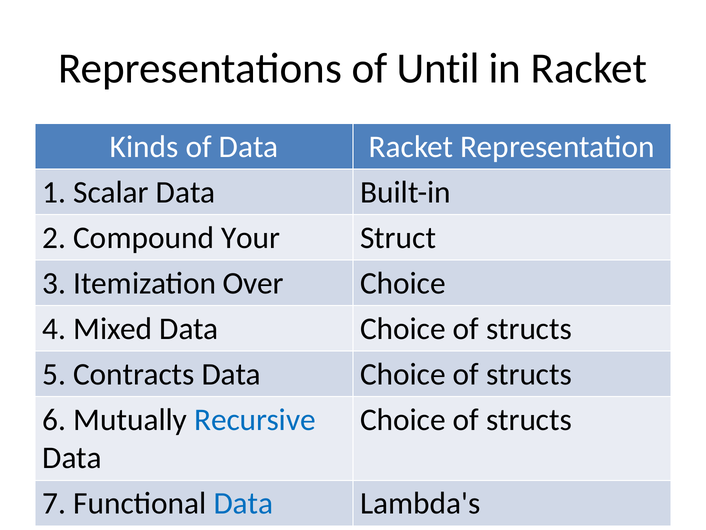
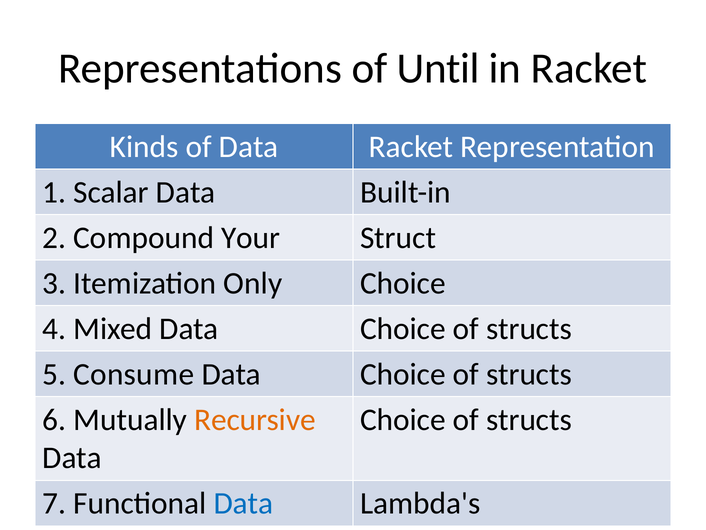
Over: Over -> Only (253, 283)
Contracts: Contracts -> Consume (134, 374)
Recursive colour: blue -> orange (255, 419)
